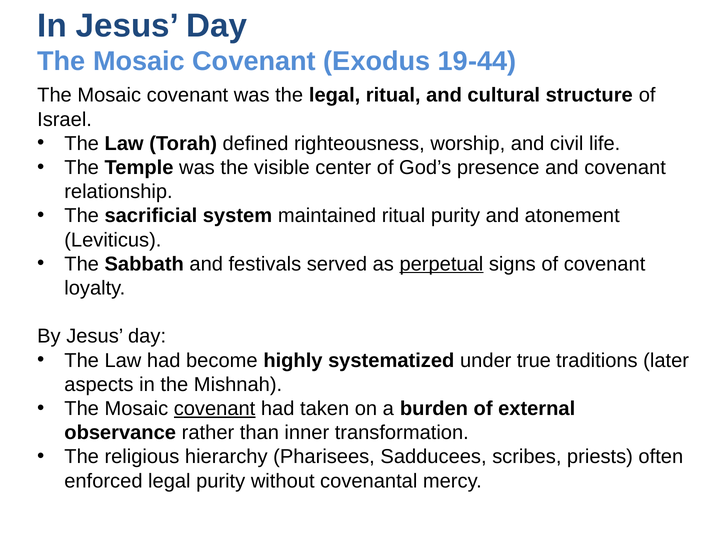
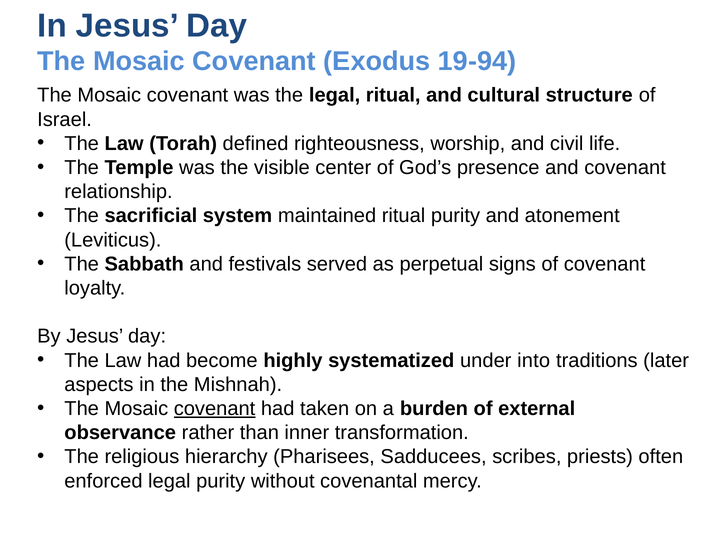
19-44: 19-44 -> 19-94 (477, 61)
perpetual underline: present -> none (441, 264)
true: true -> into (534, 361)
